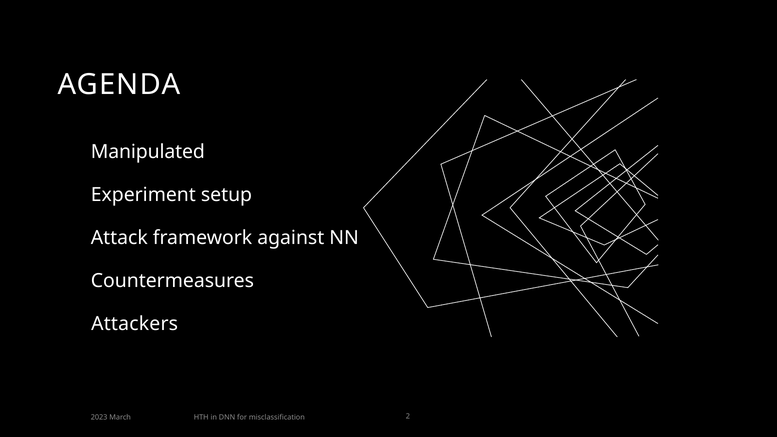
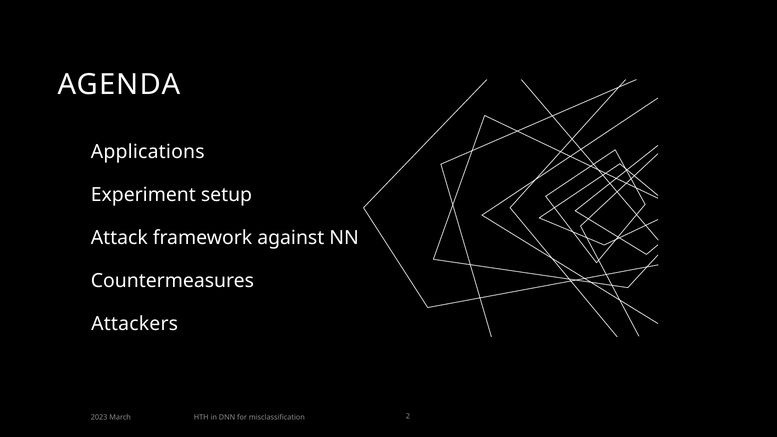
Manipulated: Manipulated -> Applications (148, 152)
